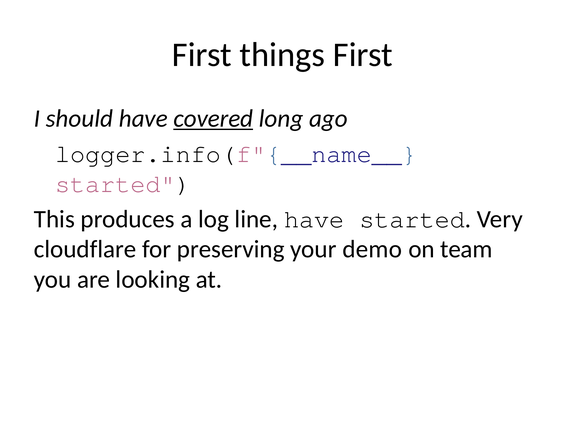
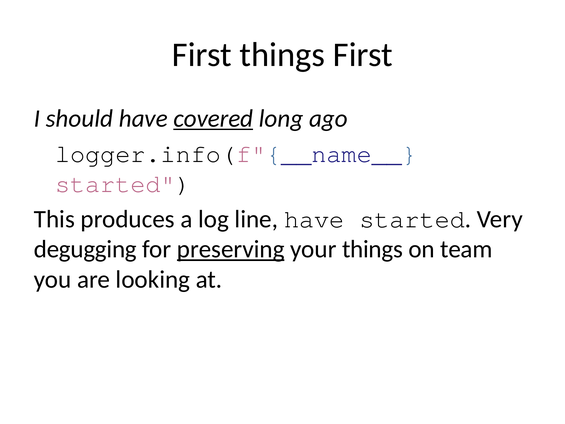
cloudflare: cloudflare -> degugging (85, 249)
preserving underline: none -> present (231, 249)
your demo: demo -> things (372, 249)
